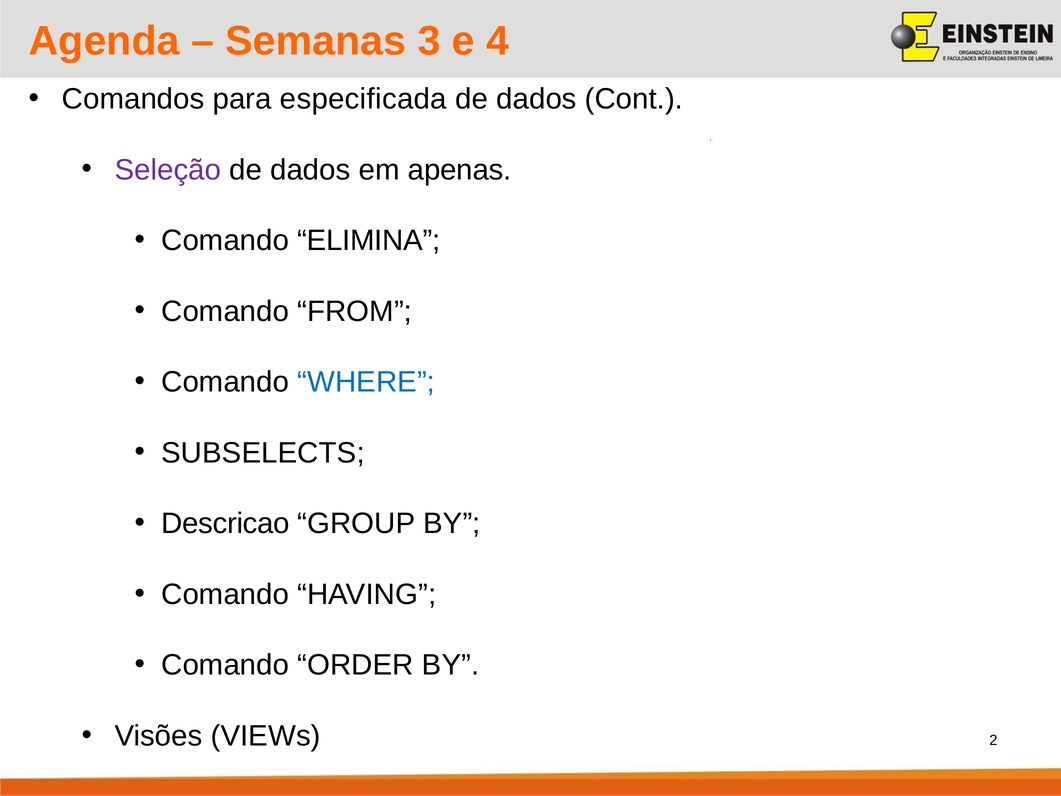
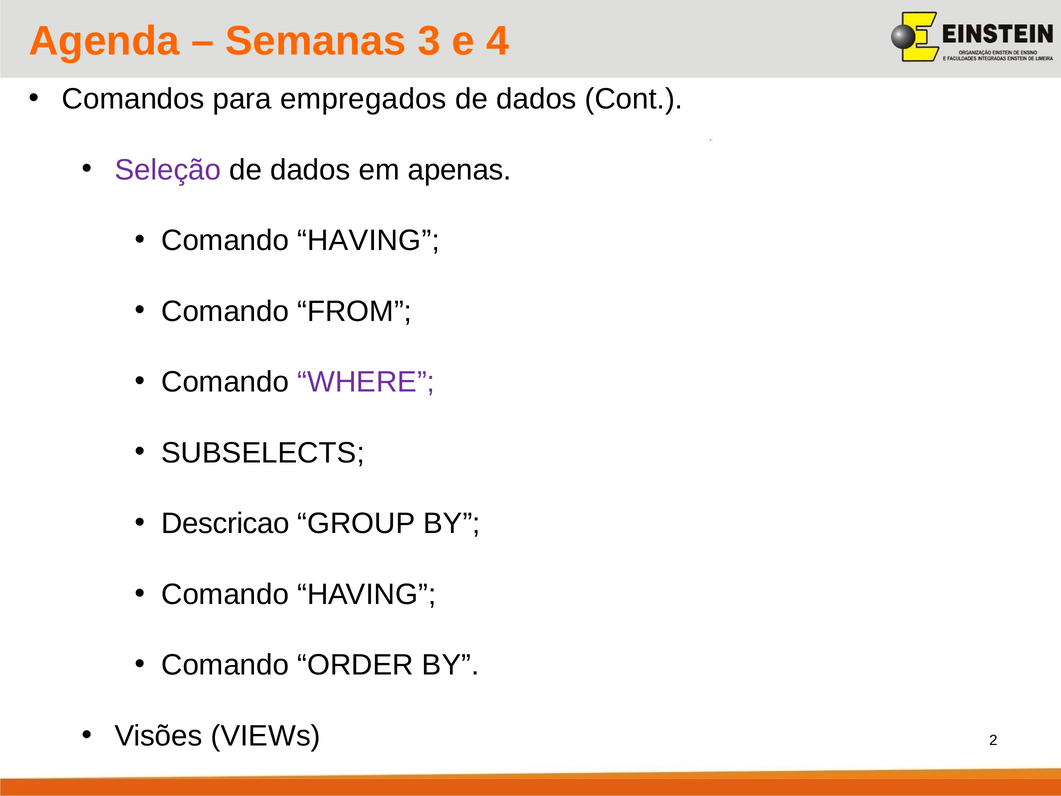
especificada: especificada -> empregados (363, 99)
ELIMINA: ELIMINA -> HAVING (369, 240)
WHERE colour: blue -> purple (366, 382)
